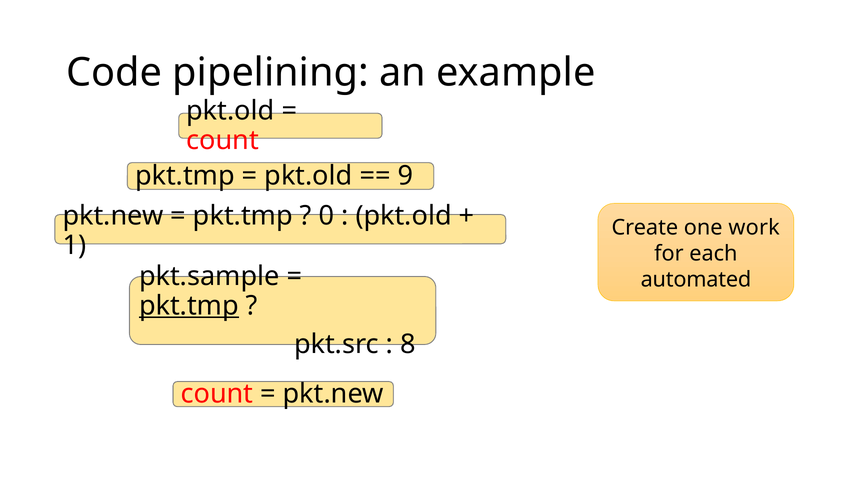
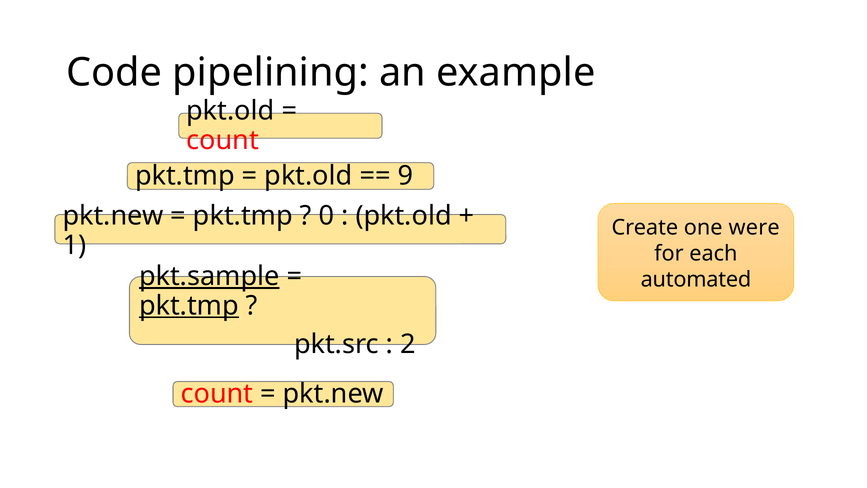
work: work -> were (754, 227)
pkt.sample underline: none -> present (209, 276)
8: 8 -> 2 (408, 344)
